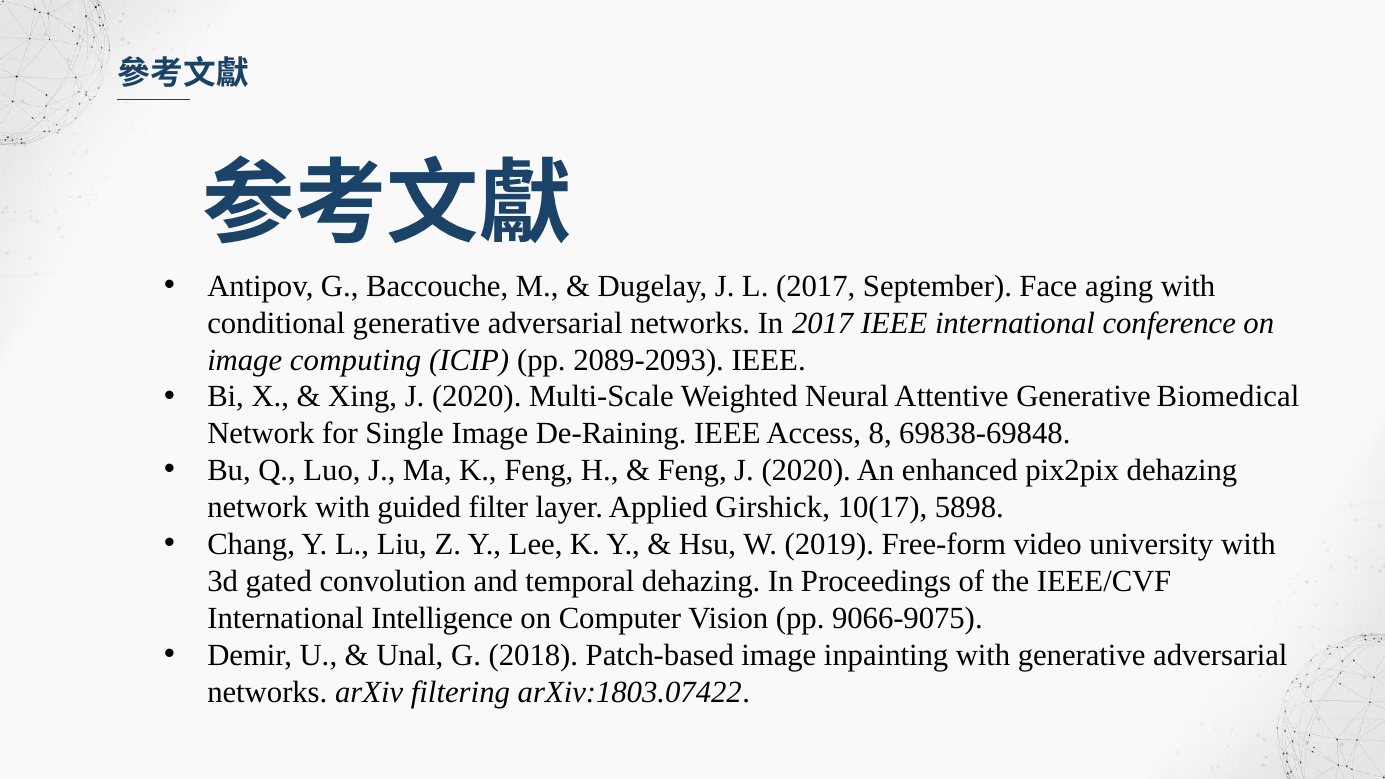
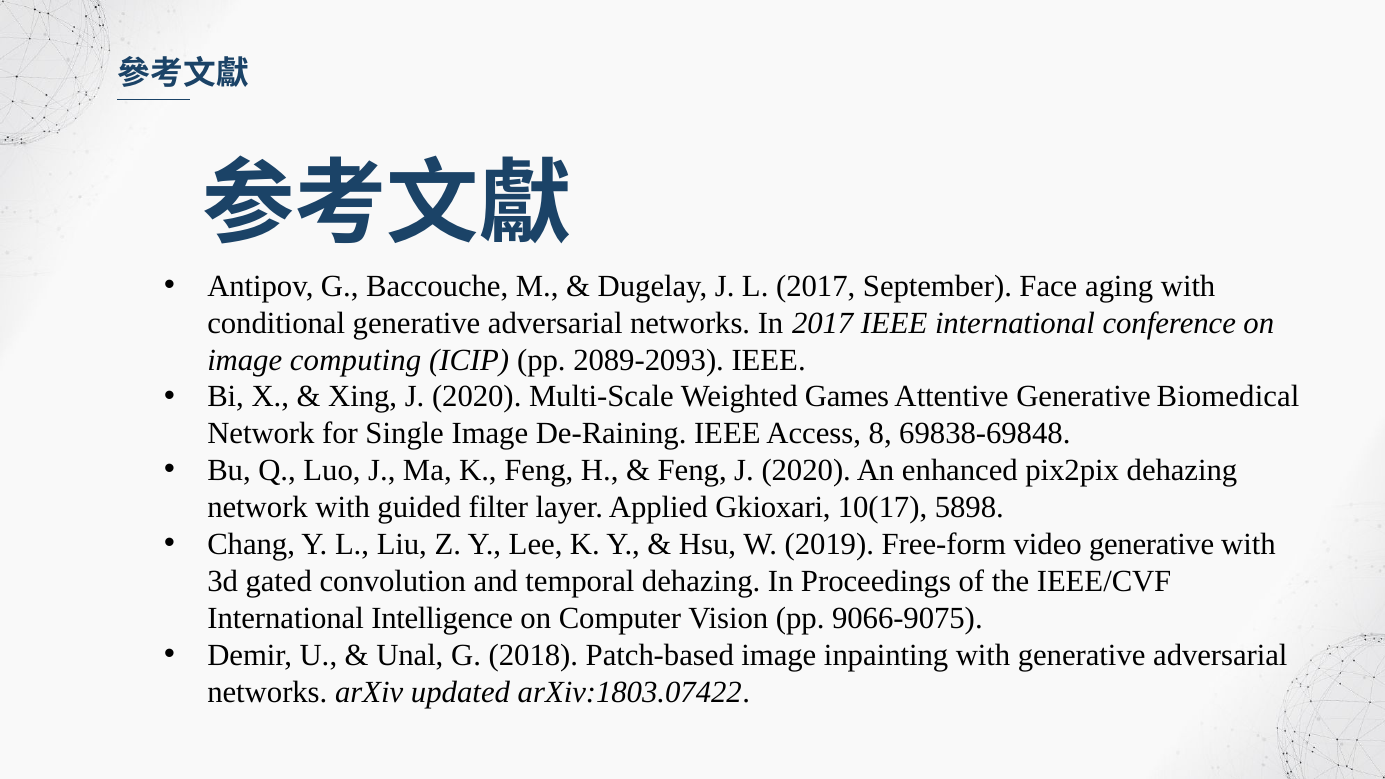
Neural: Neural -> Games (847, 397)
Girshick: Girshick -> Gkioxari (773, 508)
video university: university -> generative (1152, 545)
filtering: filtering -> updated (460, 692)
